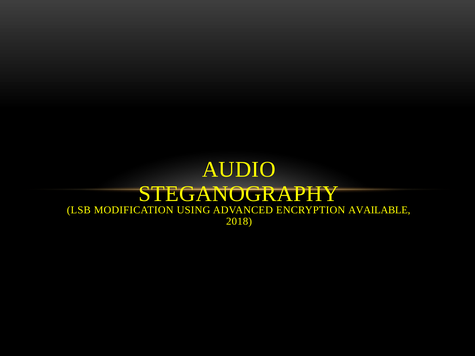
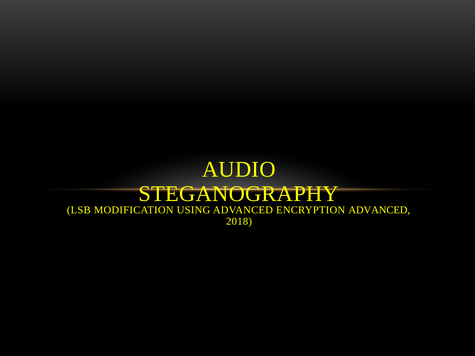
ENCRYPTION AVAILABLE: AVAILABLE -> ADVANCED (379, 210)
